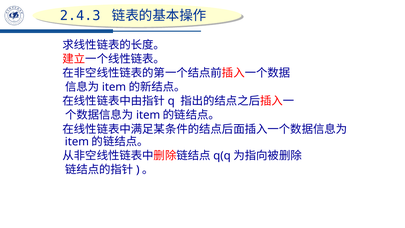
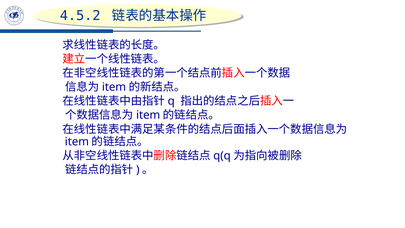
2.4.3: 2.4.3 -> 4.5.2 (80, 16)
